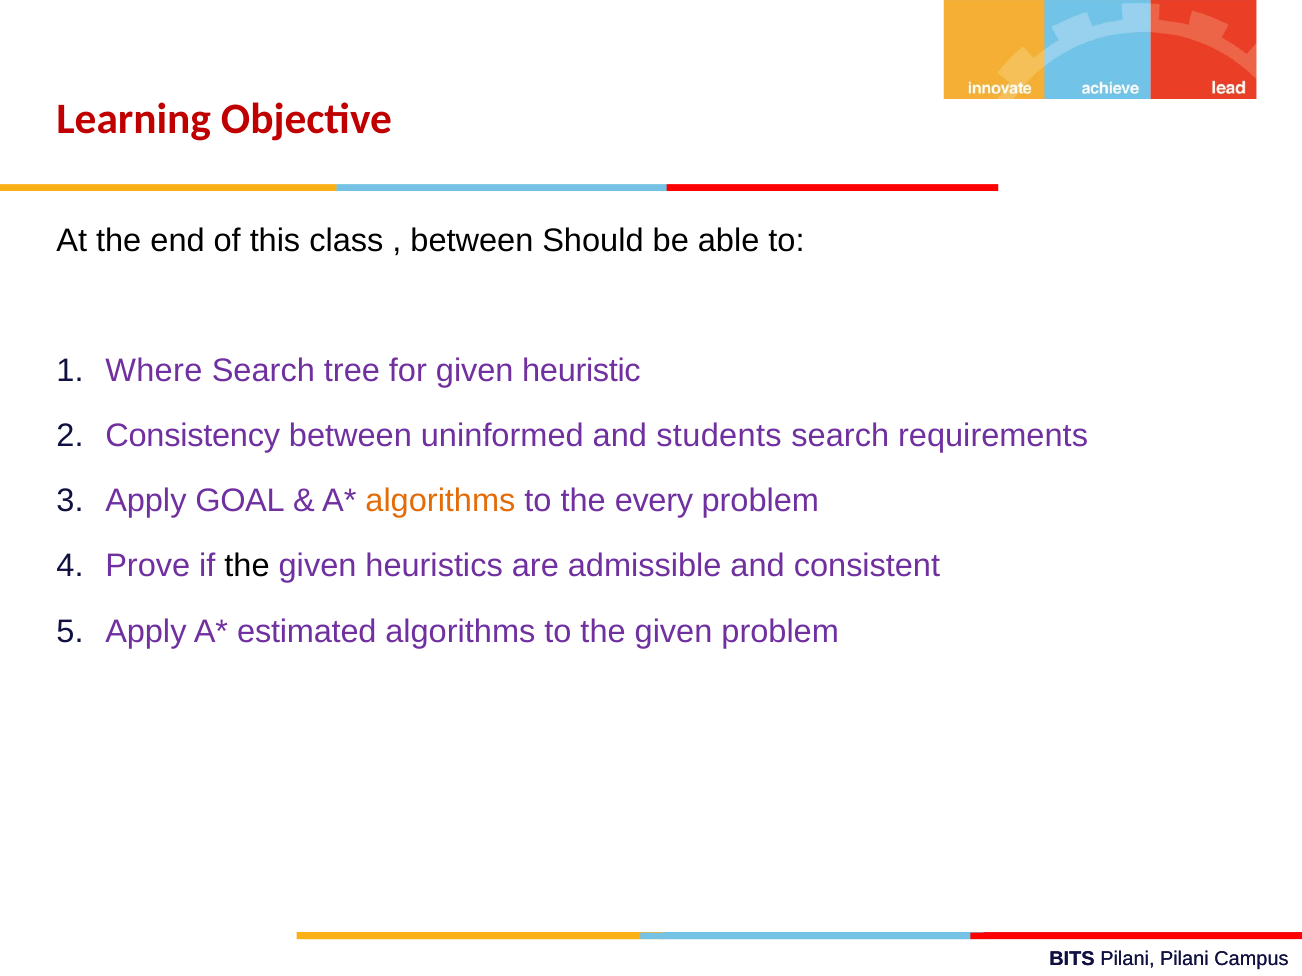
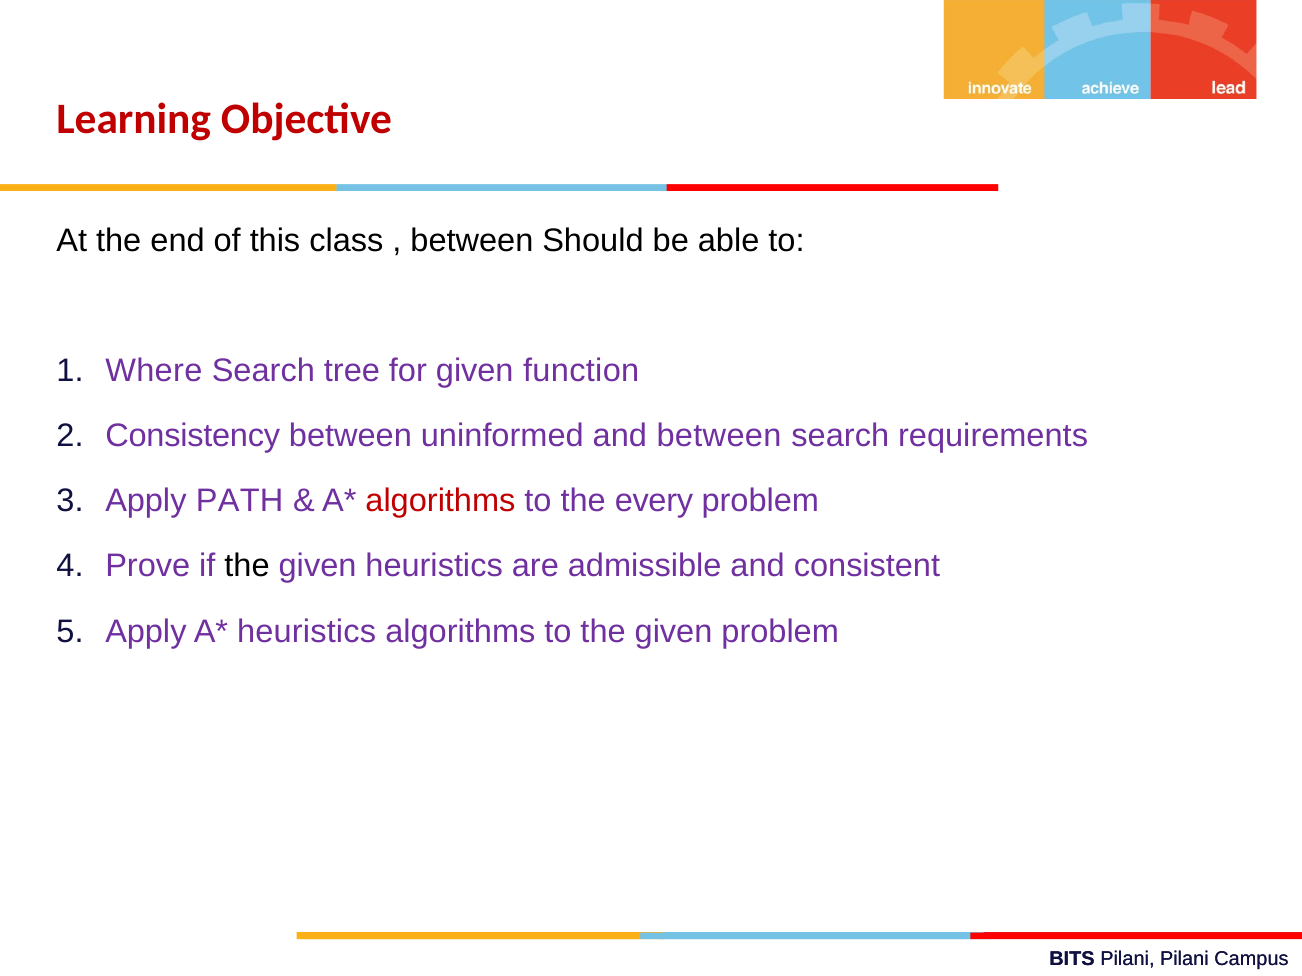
heuristic: heuristic -> function (581, 371)
and students: students -> between (719, 436)
GOAL: GOAL -> PATH (240, 501)
algorithms colour: orange -> red (440, 501)
estimated: estimated -> heuristics (307, 632)
